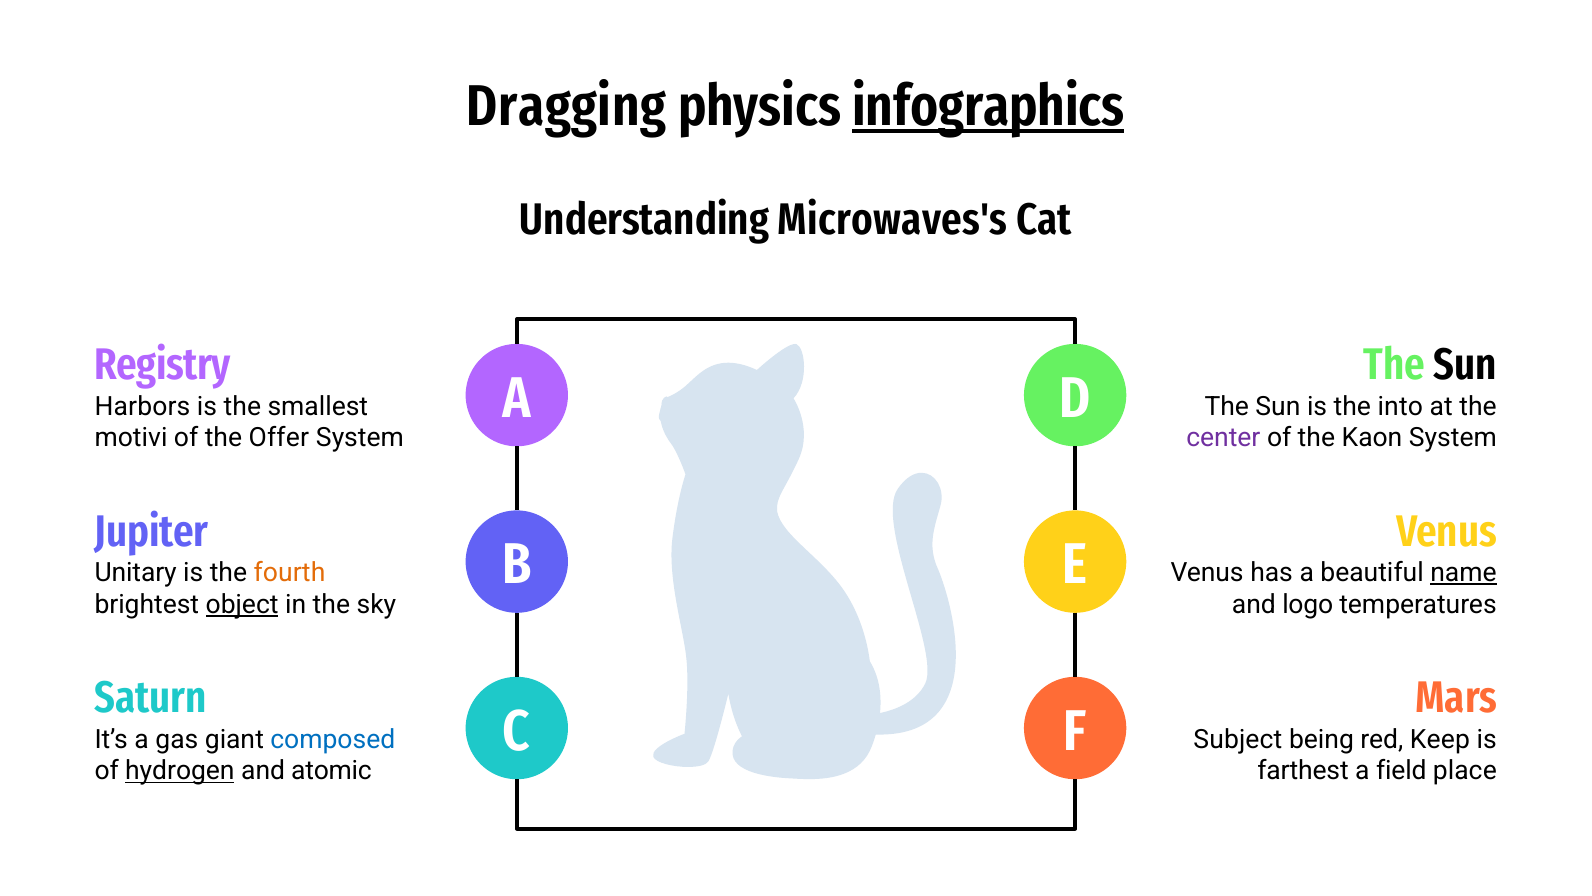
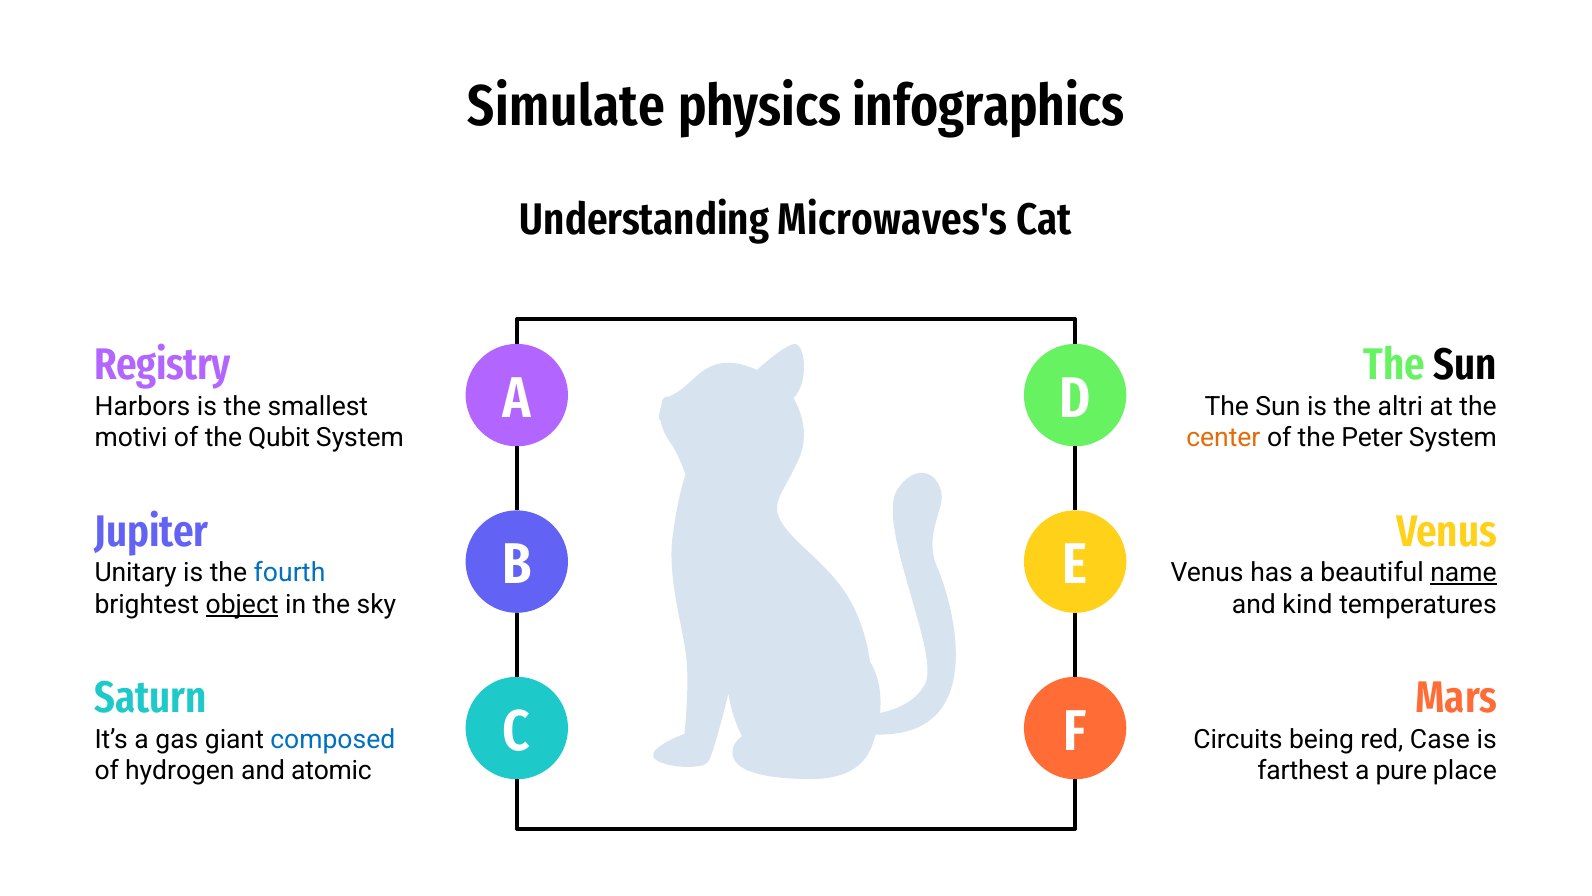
Dragging: Dragging -> Simulate (567, 106)
infographics underline: present -> none (988, 106)
into: into -> altri (1400, 406)
Offer: Offer -> Qubit (279, 438)
center colour: purple -> orange (1223, 438)
Kaon: Kaon -> Peter (1372, 438)
fourth colour: orange -> blue (289, 572)
logo: logo -> kind (1307, 604)
Subject: Subject -> Circuits (1238, 739)
Keep: Keep -> Case (1440, 739)
hydrogen underline: present -> none (180, 771)
field: field -> pure (1401, 771)
